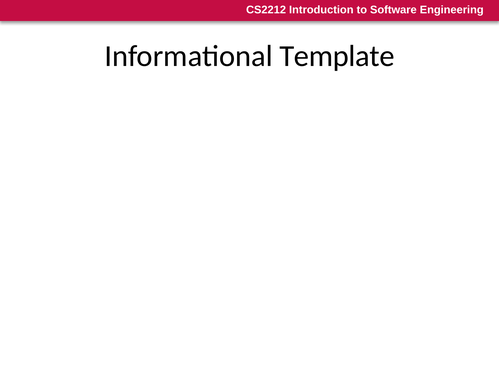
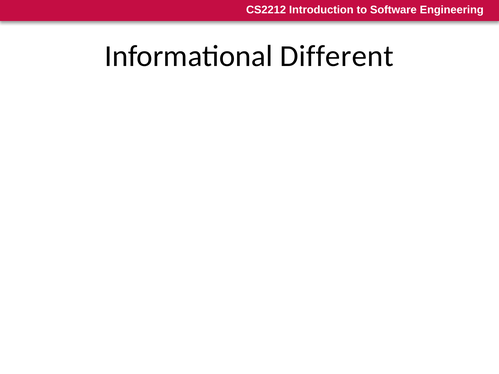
Template: Template -> Different (337, 56)
